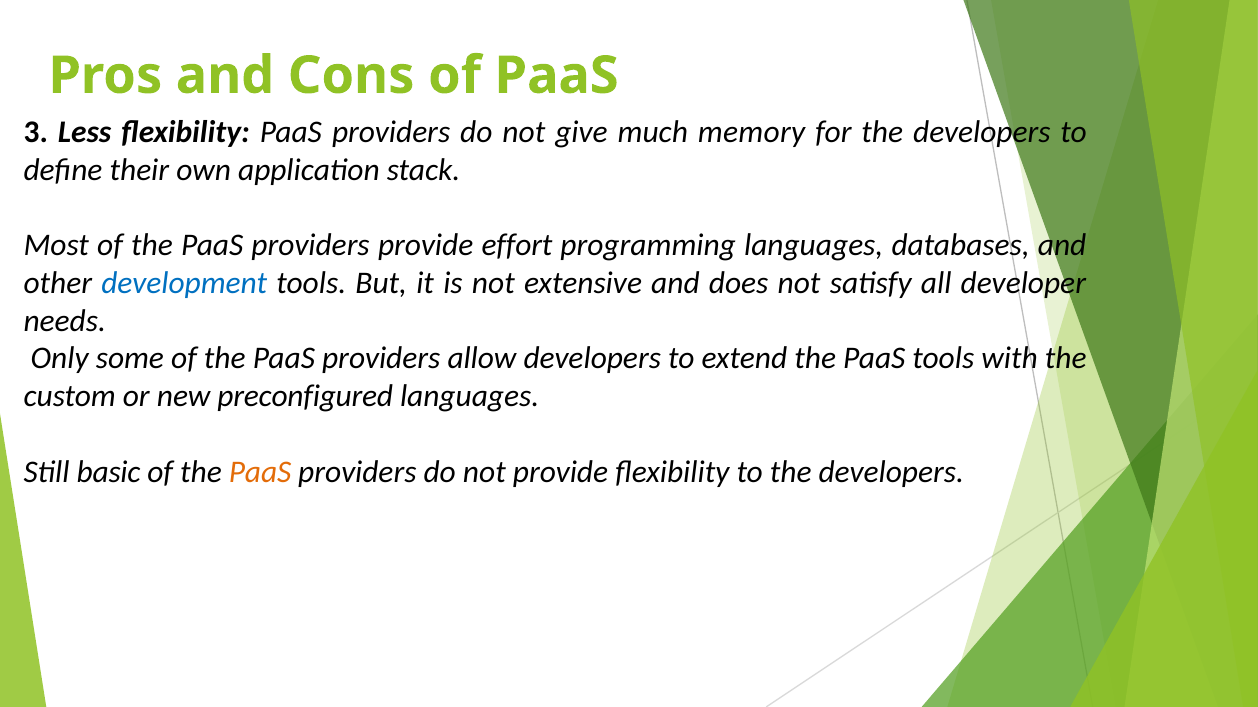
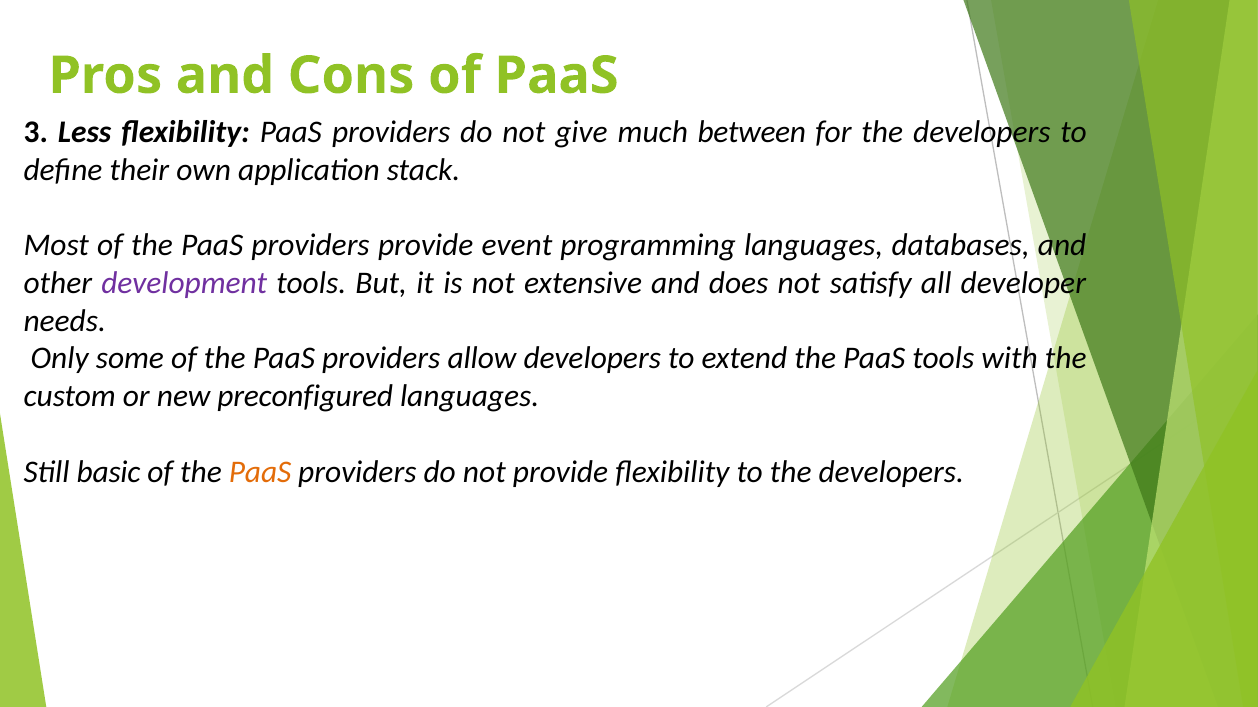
memory: memory -> between (752, 132)
effort: effort -> event (517, 246)
development colour: blue -> purple (184, 283)
